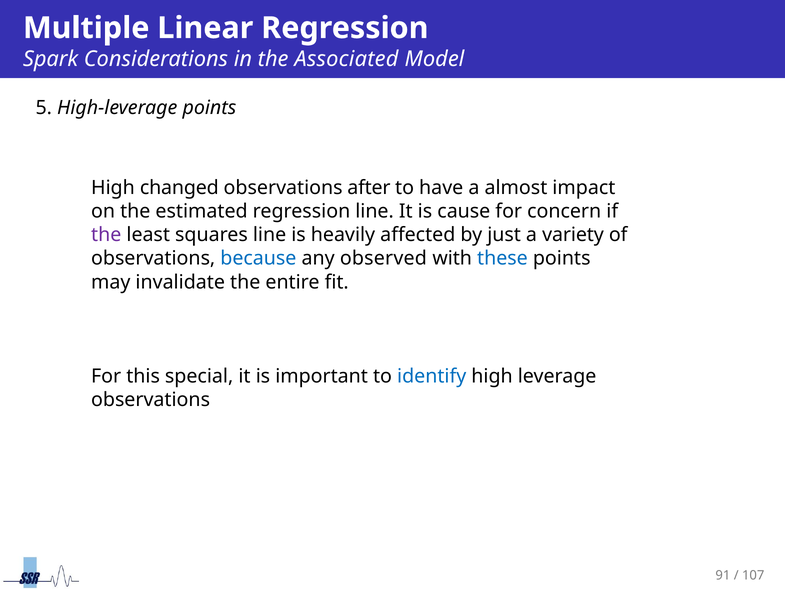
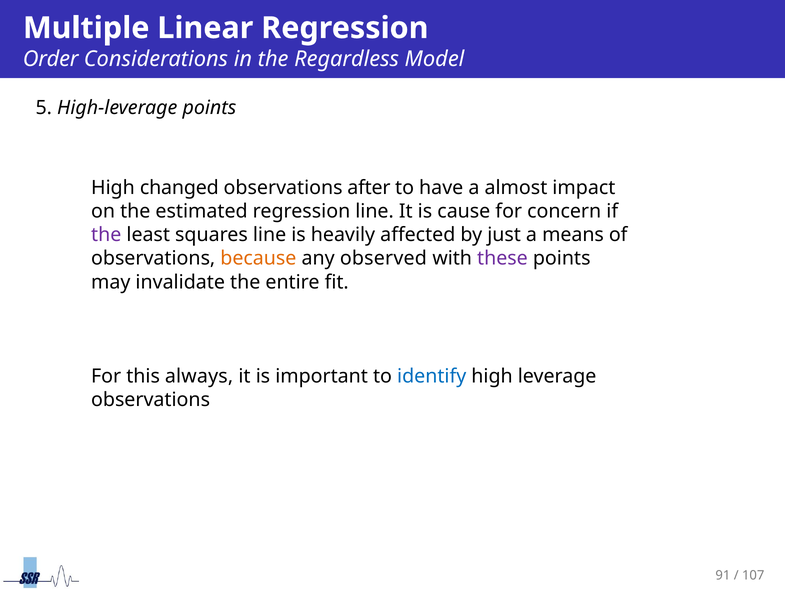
Spark: Spark -> Order (51, 59)
Associated: Associated -> Regardless (347, 59)
variety: variety -> means (573, 235)
because colour: blue -> orange (258, 258)
these colour: blue -> purple (502, 258)
special: special -> always (199, 376)
